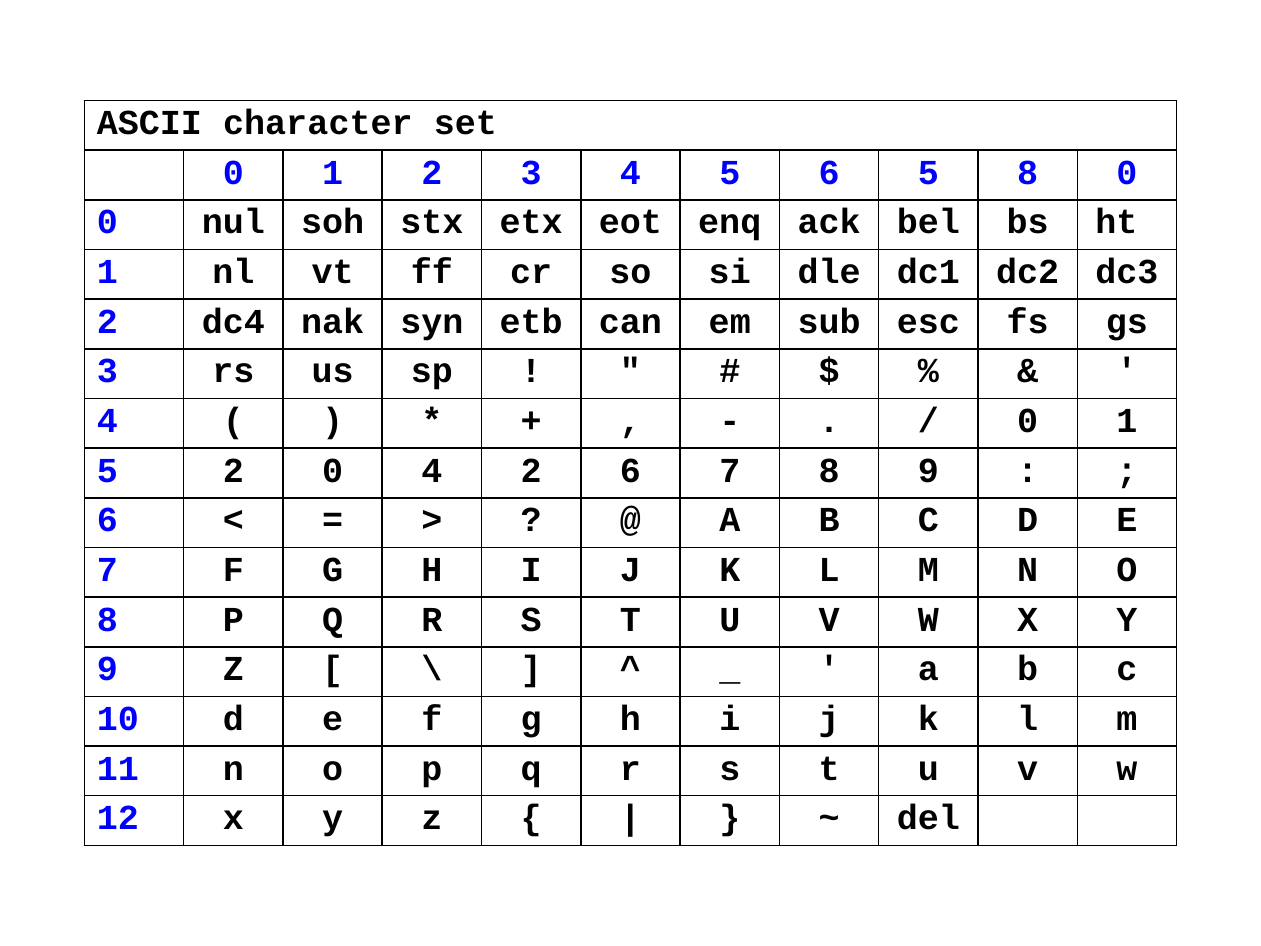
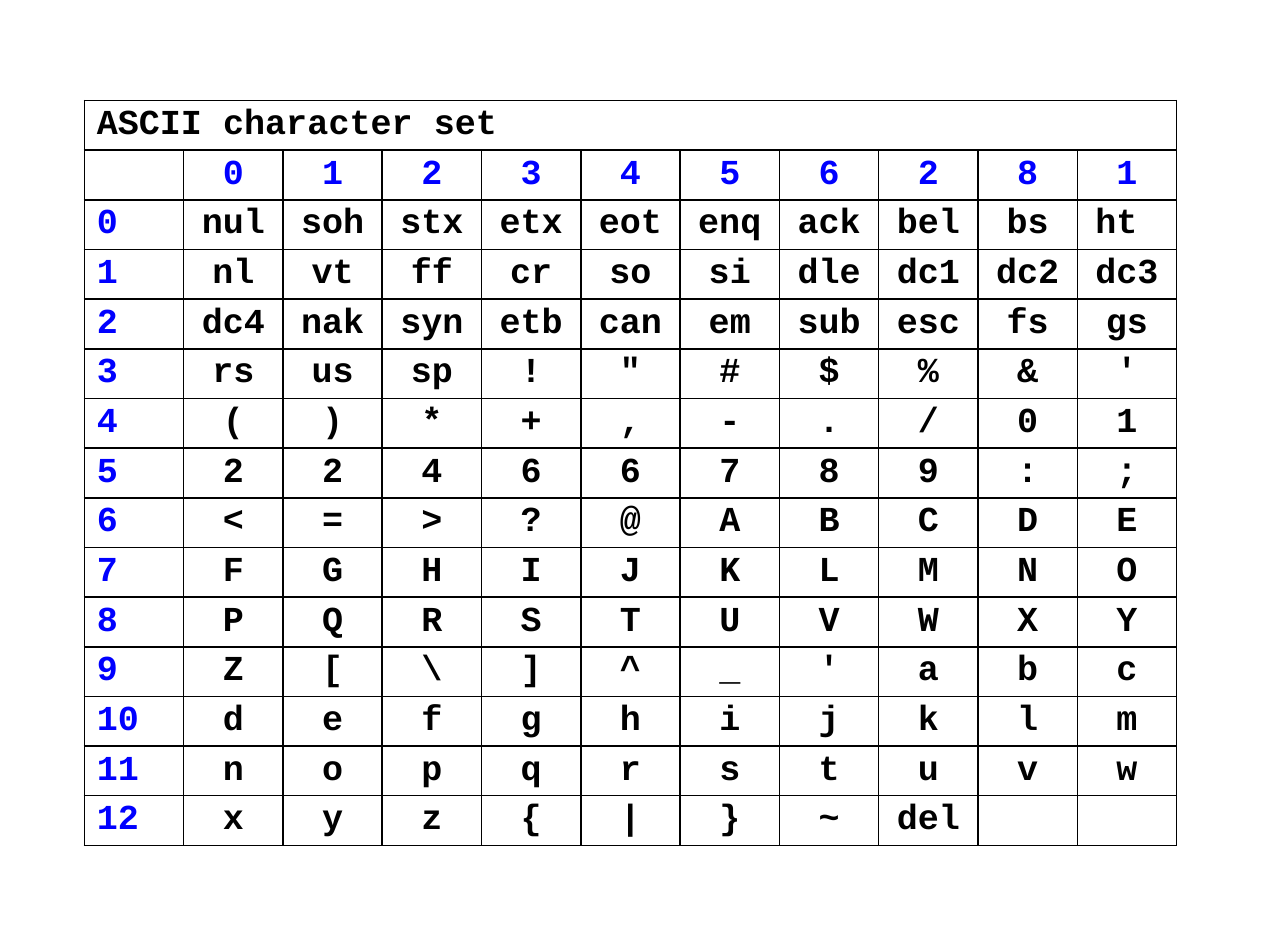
6 5: 5 -> 2 (928, 173)
8 0: 0 -> 1 (1127, 173)
2 0: 0 -> 2 (333, 471)
4 2: 2 -> 6 (531, 471)
